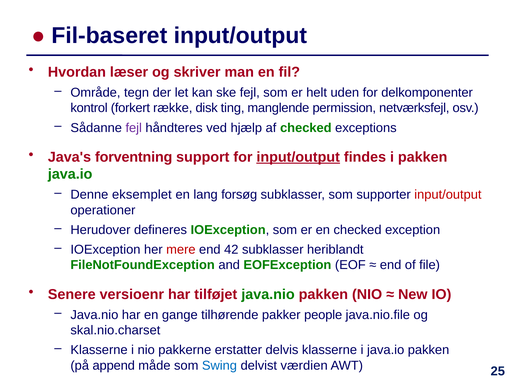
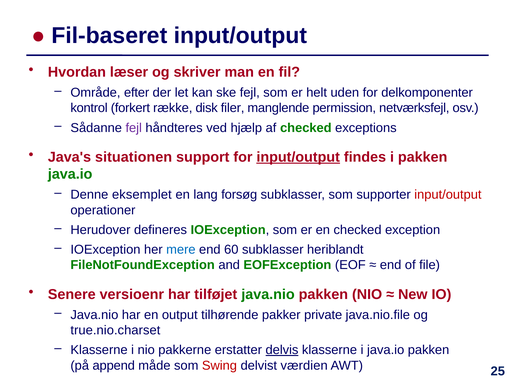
tegn: tegn -> efter (137, 93)
ting: ting -> filer (233, 108)
forventning: forventning -> situationen (134, 157)
mere colour: red -> blue (181, 250)
42: 42 -> 60 (231, 250)
gange: gange -> output (180, 315)
people: people -> private (323, 315)
skal.nio.charset: skal.nio.charset -> true.nio.charset (115, 330)
delvis underline: none -> present (282, 350)
Swing colour: blue -> red (219, 366)
